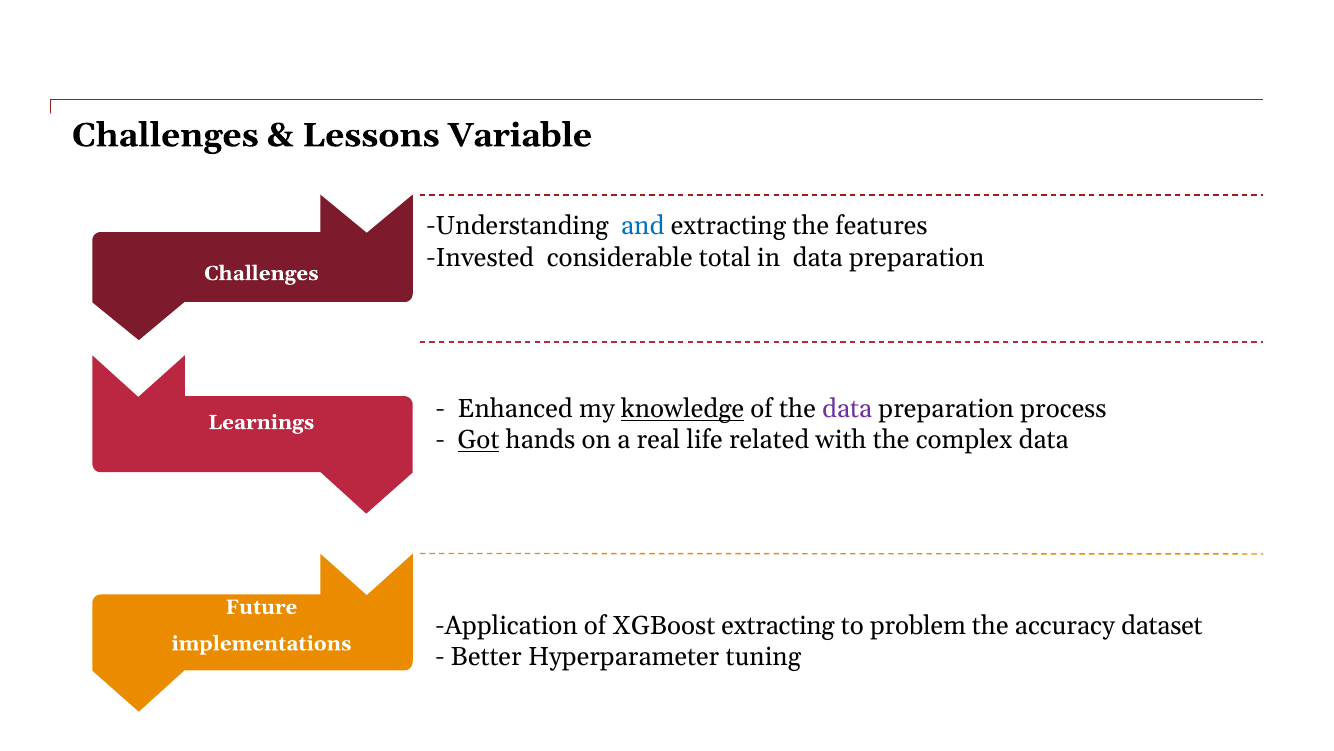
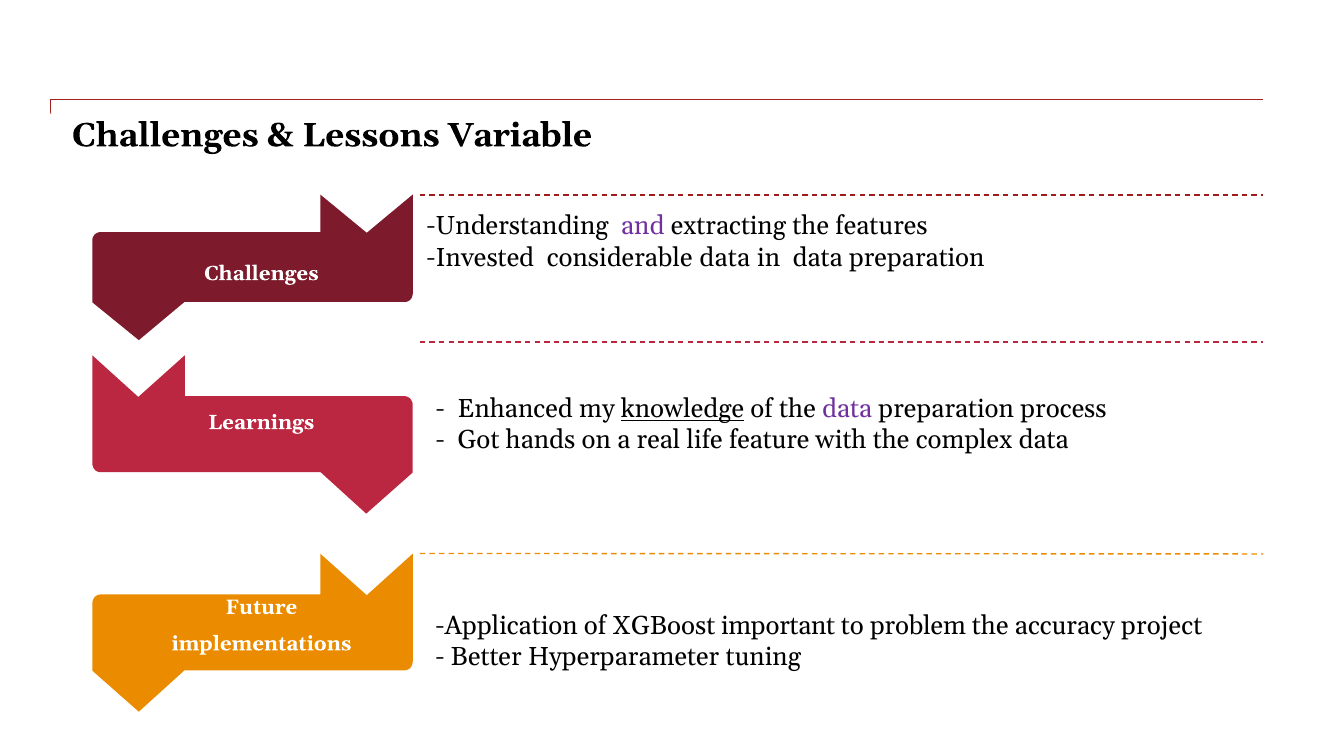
and colour: blue -> purple (643, 226)
considerable total: total -> data (725, 257)
Got underline: present -> none (479, 440)
related: related -> feature (769, 440)
XGBoost extracting: extracting -> important (778, 626)
dataset: dataset -> project (1162, 626)
